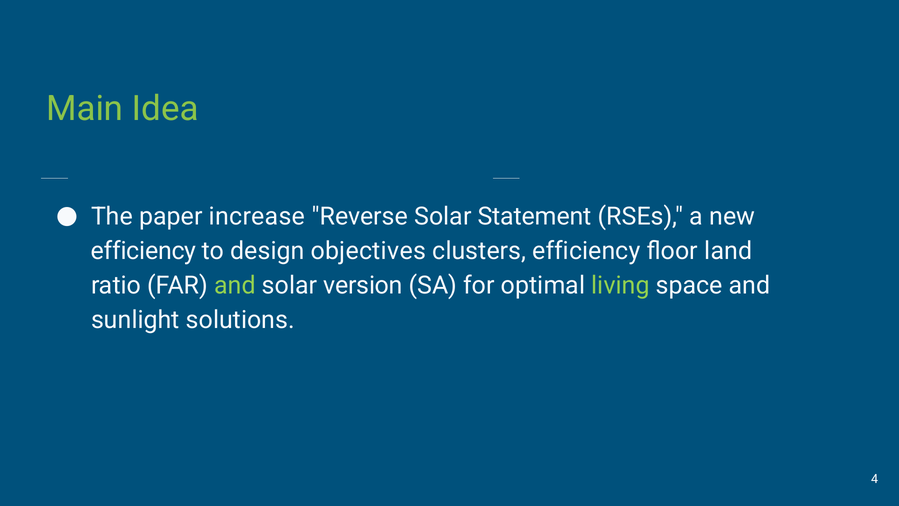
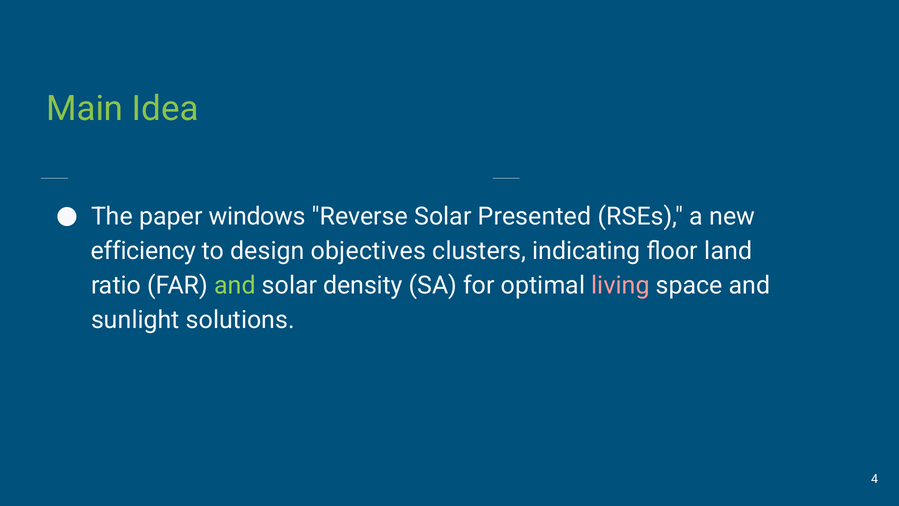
increase: increase -> windows (257, 216)
Statement: Statement -> Presented (535, 216)
clusters efficiency: efficiency -> indicating (586, 251)
version: version -> density (363, 285)
living colour: light green -> pink (620, 285)
